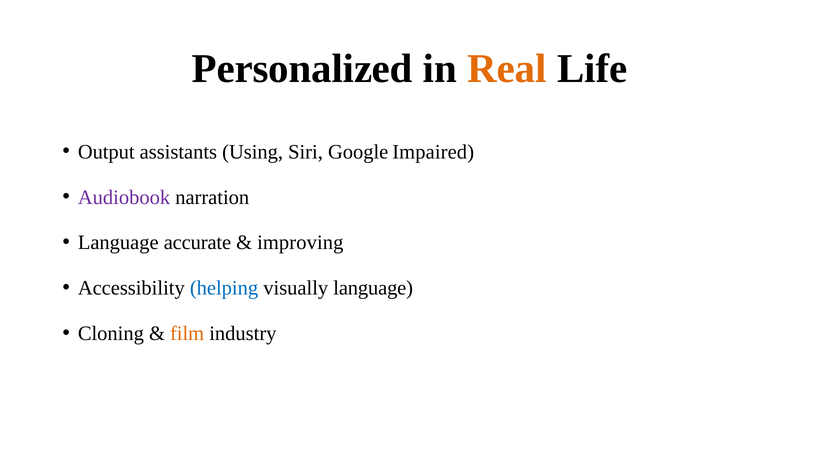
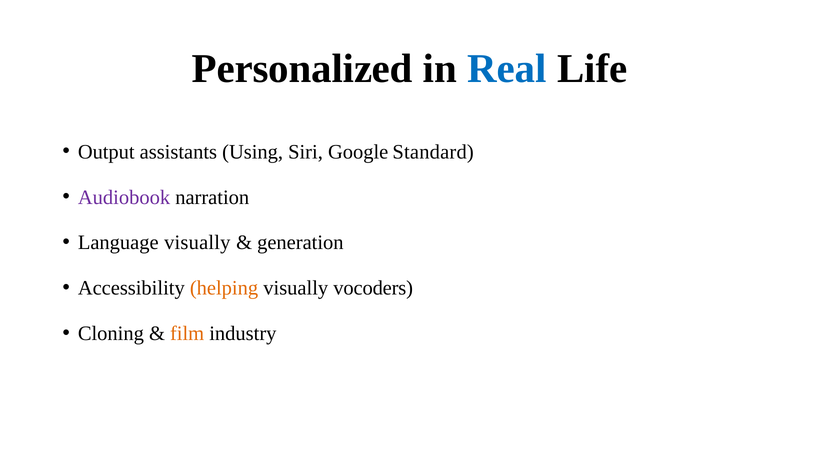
Real colour: orange -> blue (507, 69)
Impaired: Impaired -> Standard (433, 152)
Language accurate: accurate -> visually (197, 243)
improving: improving -> generation (300, 243)
helping colour: blue -> orange (224, 288)
visually language: language -> vocoders (373, 288)
